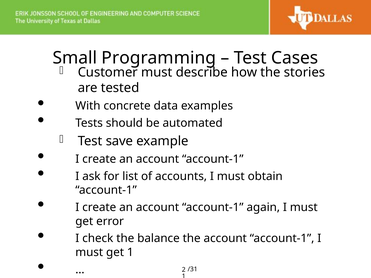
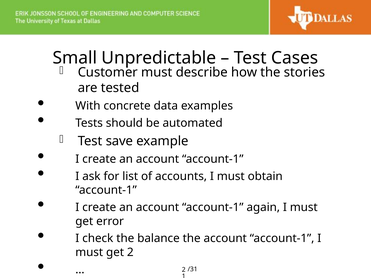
Programming: Programming -> Unpredictable (159, 58)
get 1: 1 -> 2 (130, 253)
